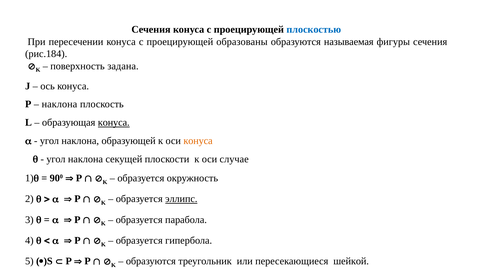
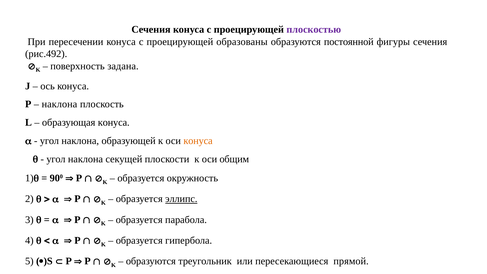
плоскостью colour: blue -> purple (314, 29)
называемая: называемая -> постоянной (349, 42)
рис.184: рис.184 -> рис.492 (46, 54)
конуса underline: present -> none (114, 122)
случае: случае -> общим (234, 159)
шейкой: шейкой -> прямой (351, 261)
